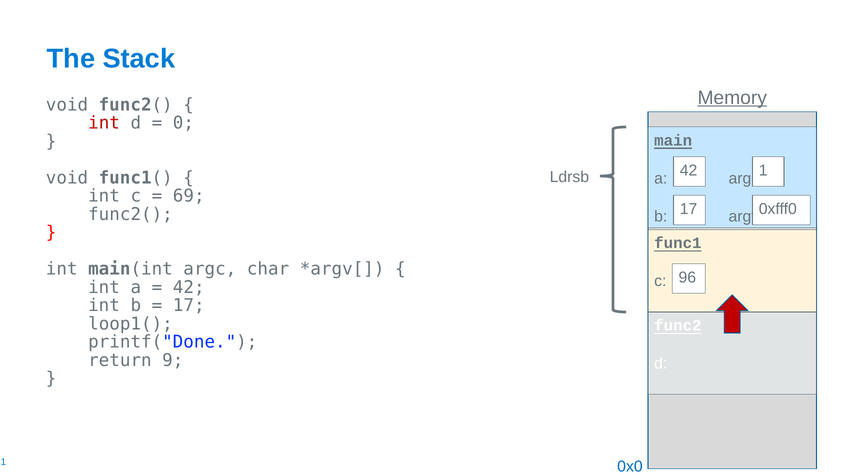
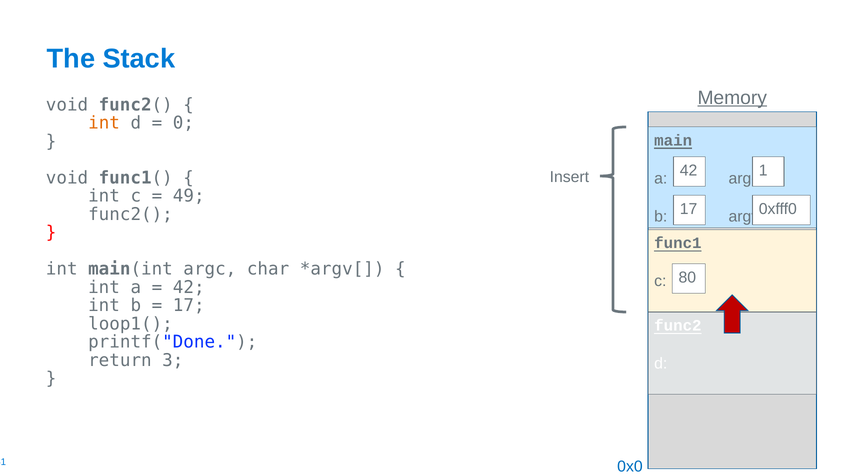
int colour: red -> orange (104, 123)
Ldrsb: Ldrsb -> Insert (569, 177)
69: 69 -> 49 (189, 196)
96: 96 -> 80 (687, 277)
9: 9 -> 3 (173, 360)
